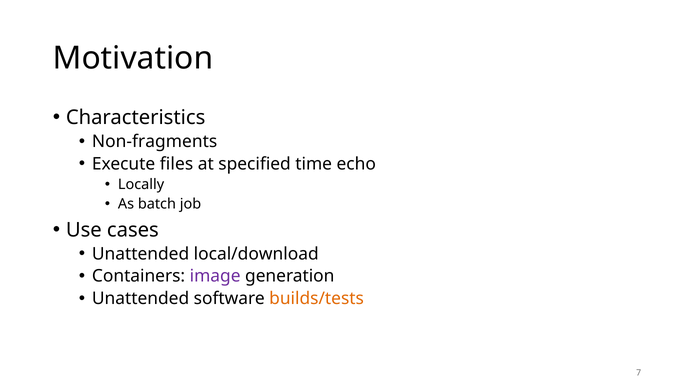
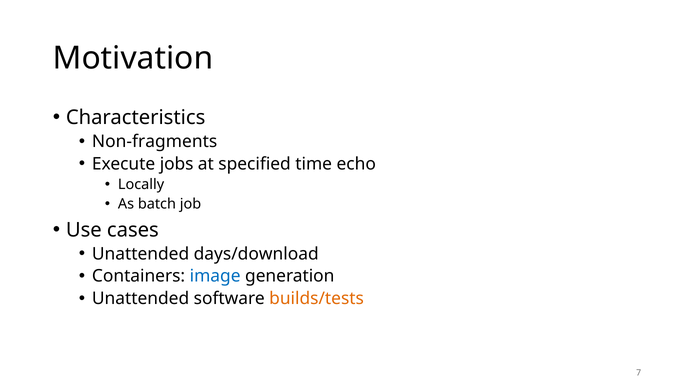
files: files -> jobs (177, 164)
local/download: local/download -> days/download (256, 253)
image colour: purple -> blue (215, 276)
